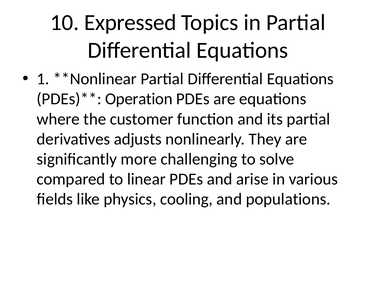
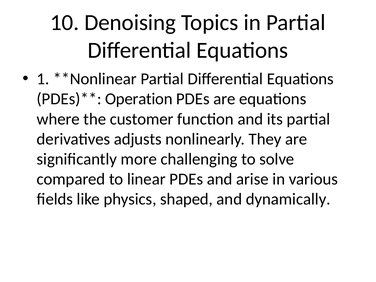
Expressed: Expressed -> Denoising (130, 23)
cooling: cooling -> shaped (186, 199)
populations: populations -> dynamically (288, 199)
